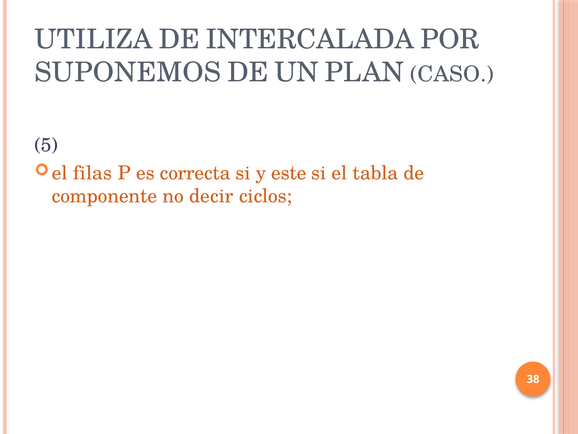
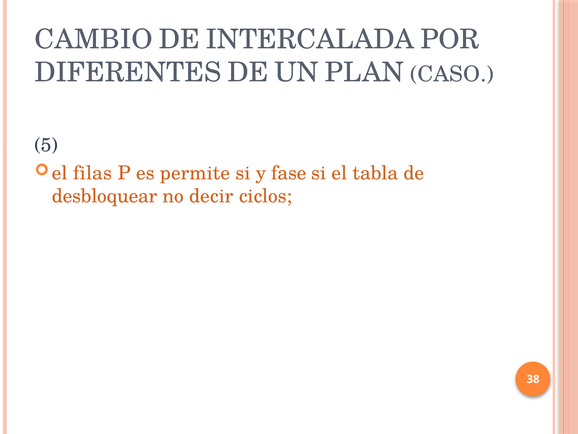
UTILIZA: UTILIZA -> CAMBIO (94, 40)
SUPONEMOS: SUPONEMOS -> DIFERENTES (128, 72)
correcta: correcta -> permite (195, 173)
este: este -> fase (289, 173)
componente: componente -> desbloquear (105, 196)
